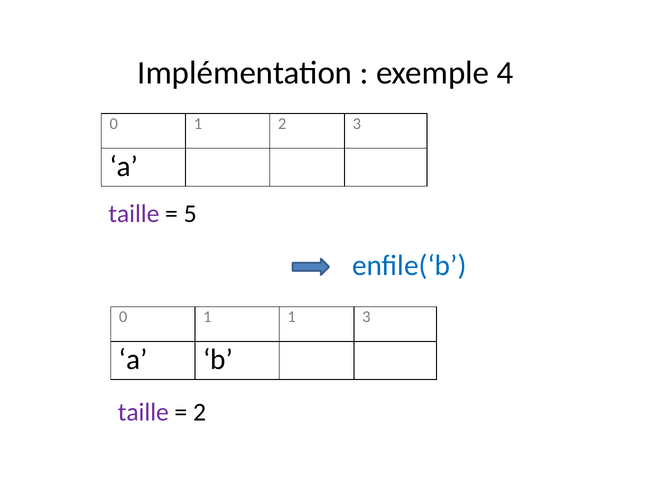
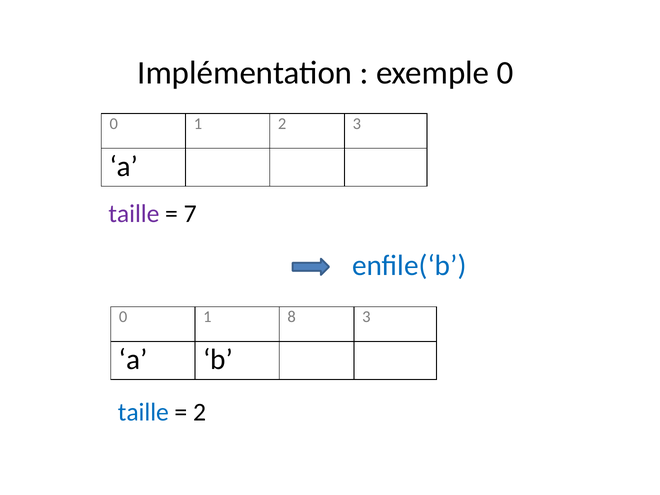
exemple 4: 4 -> 0 (505, 73)
5: 5 -> 7 (190, 214)
1 1: 1 -> 8 (292, 317)
taille colour: purple -> blue (143, 412)
